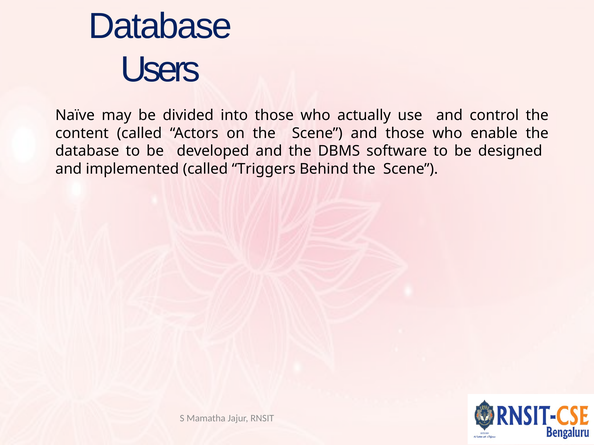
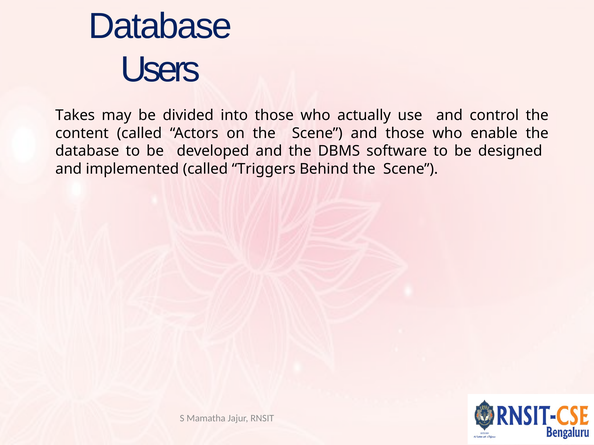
Naïve: Naïve -> Takes (75, 116)
